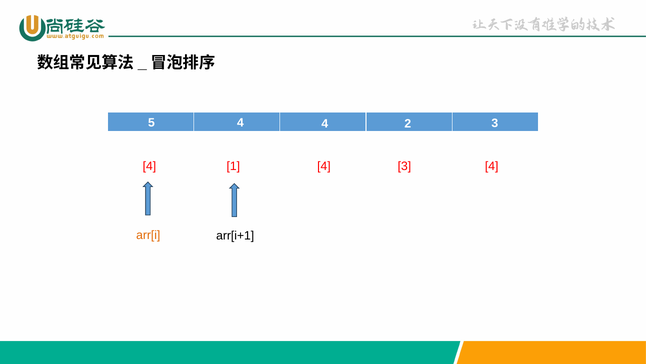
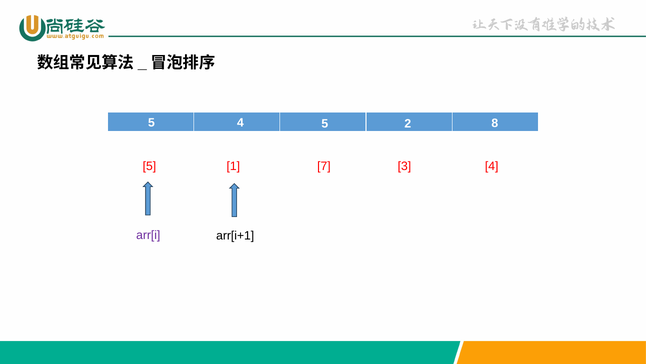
4 4: 4 -> 5 (325, 123)
2 3: 3 -> 8 (495, 123)
4: 4 -> 5 (149, 166)
1 4: 4 -> 7 (324, 166)
arr[i colour: orange -> purple (148, 235)
